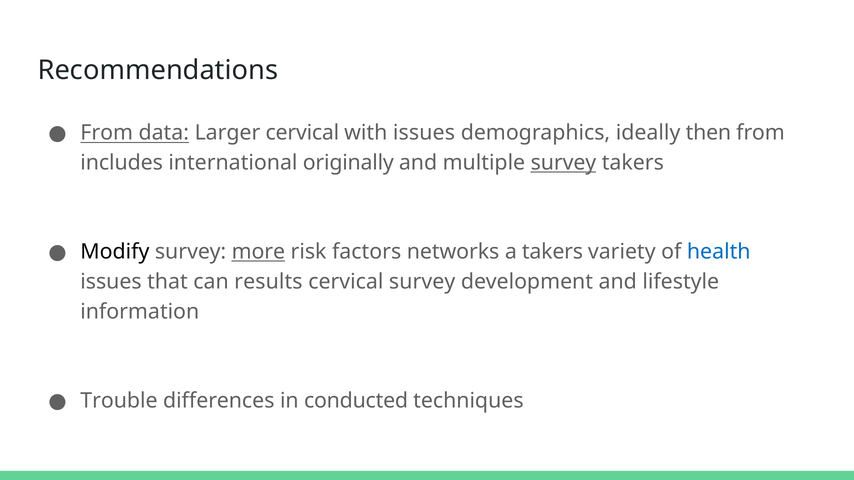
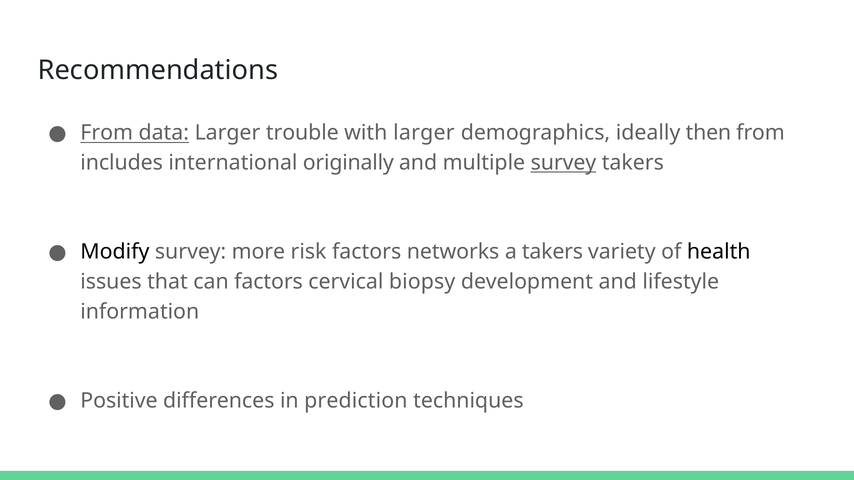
Larger cervical: cervical -> trouble (302, 133)
with issues: issues -> larger (424, 133)
more underline: present -> none (258, 252)
health colour: blue -> black (719, 252)
can results: results -> factors (269, 282)
cervical survey: survey -> biopsy (422, 282)
Trouble: Trouble -> Positive (119, 401)
conducted: conducted -> prediction (356, 401)
